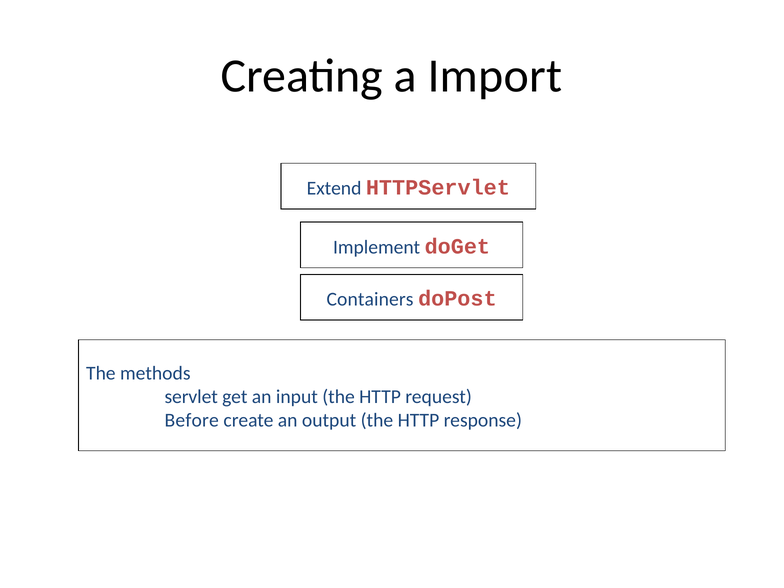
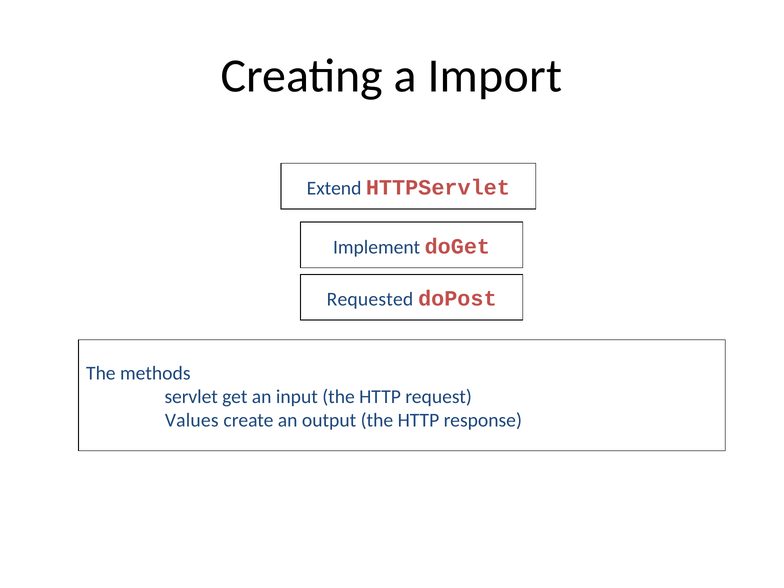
Containers: Containers -> Requested (370, 299)
Before: Before -> Values (192, 420)
